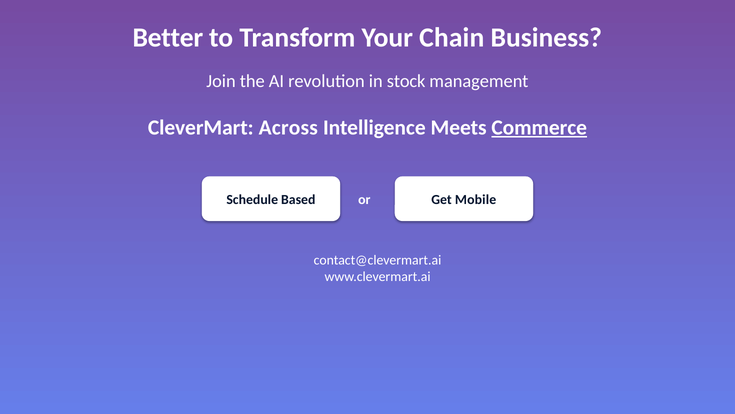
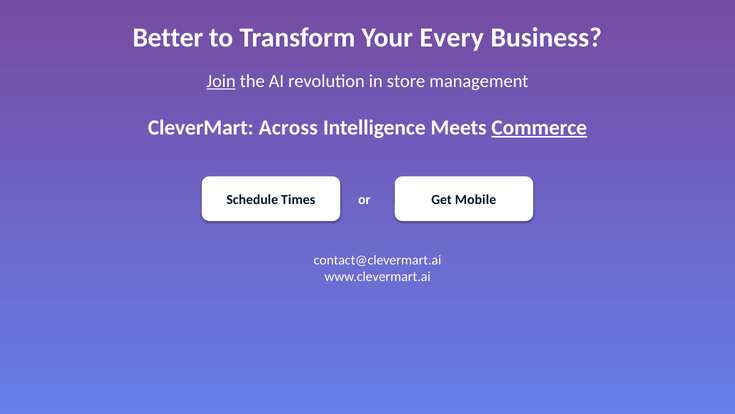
Chain: Chain -> Every (452, 38)
Join underline: none -> present (221, 81)
stock: stock -> store (406, 81)
Based: Based -> Times (298, 199)
